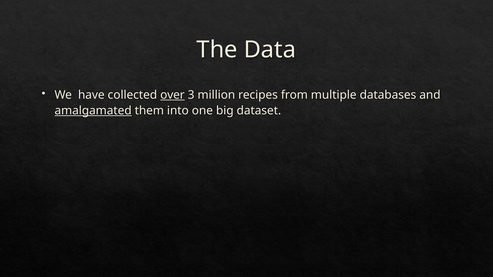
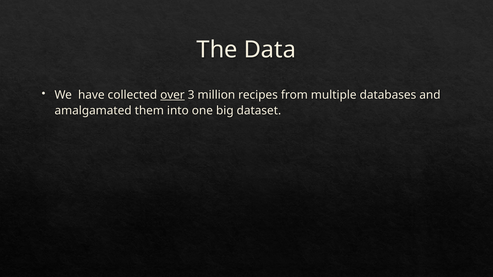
amalgamated underline: present -> none (93, 111)
